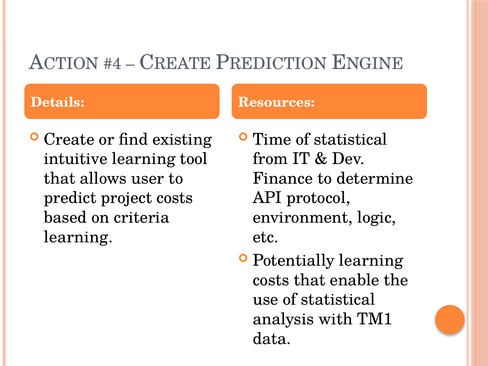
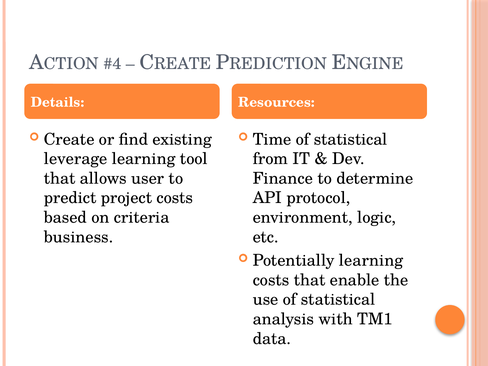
intuitive: intuitive -> leverage (76, 159)
learning: learning -> business (79, 237)
